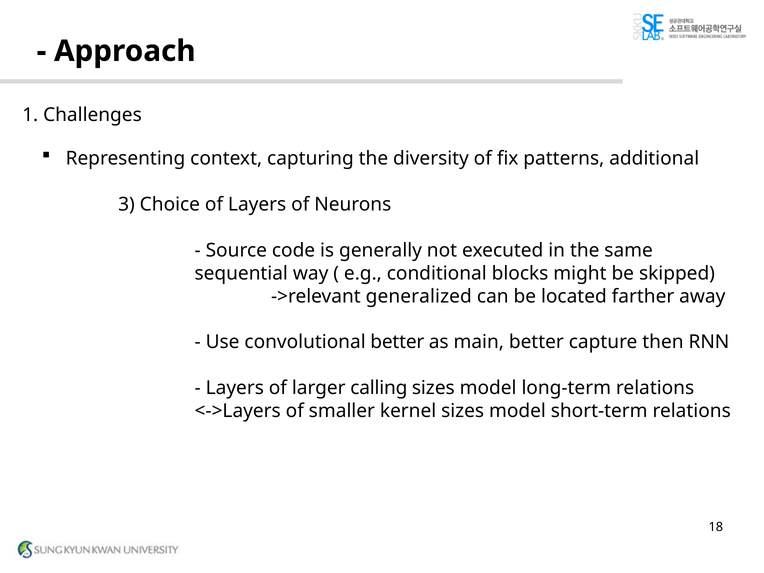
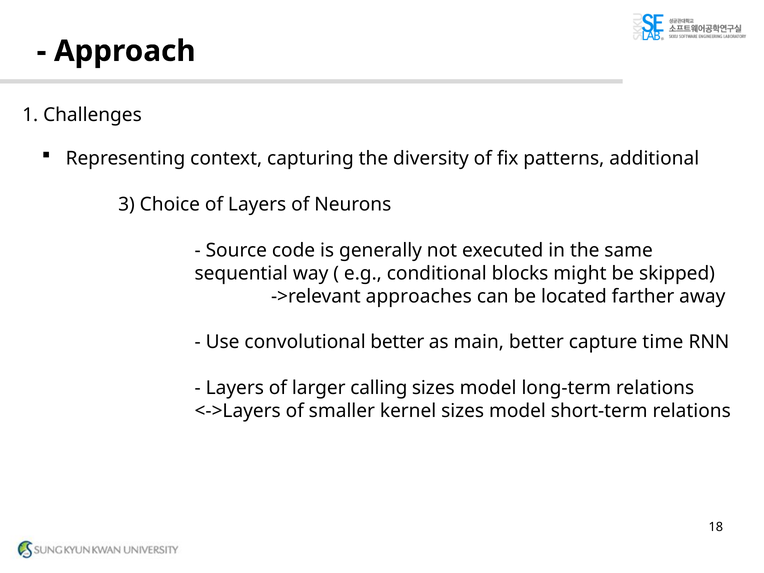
generalized: generalized -> approaches (419, 296)
then: then -> time (663, 342)
